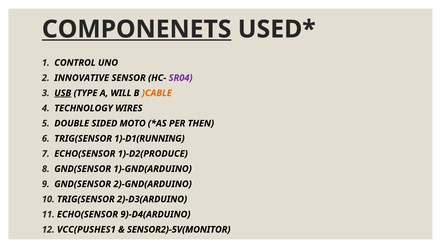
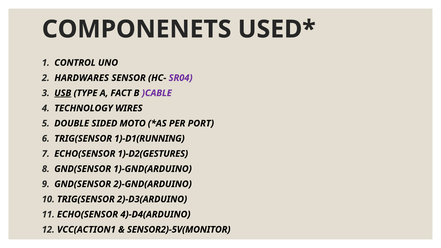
COMPONENETS underline: present -> none (137, 29)
INNOVATIVE: INNOVATIVE -> HARDWARES (82, 78)
WILL: WILL -> FACT (121, 93)
)CABLE colour: orange -> purple (157, 93)
THEN: THEN -> PORT (201, 123)
1)-D2(PRODUCE: 1)-D2(PRODUCE -> 1)-D2(GESTURES (153, 154)
9)-D4(ARDUINO: 9)-D4(ARDUINO -> 4)-D4(ARDUINO (155, 214)
VCC(PUSHES1: VCC(PUSHES1 -> VCC(ACTION1 (86, 230)
